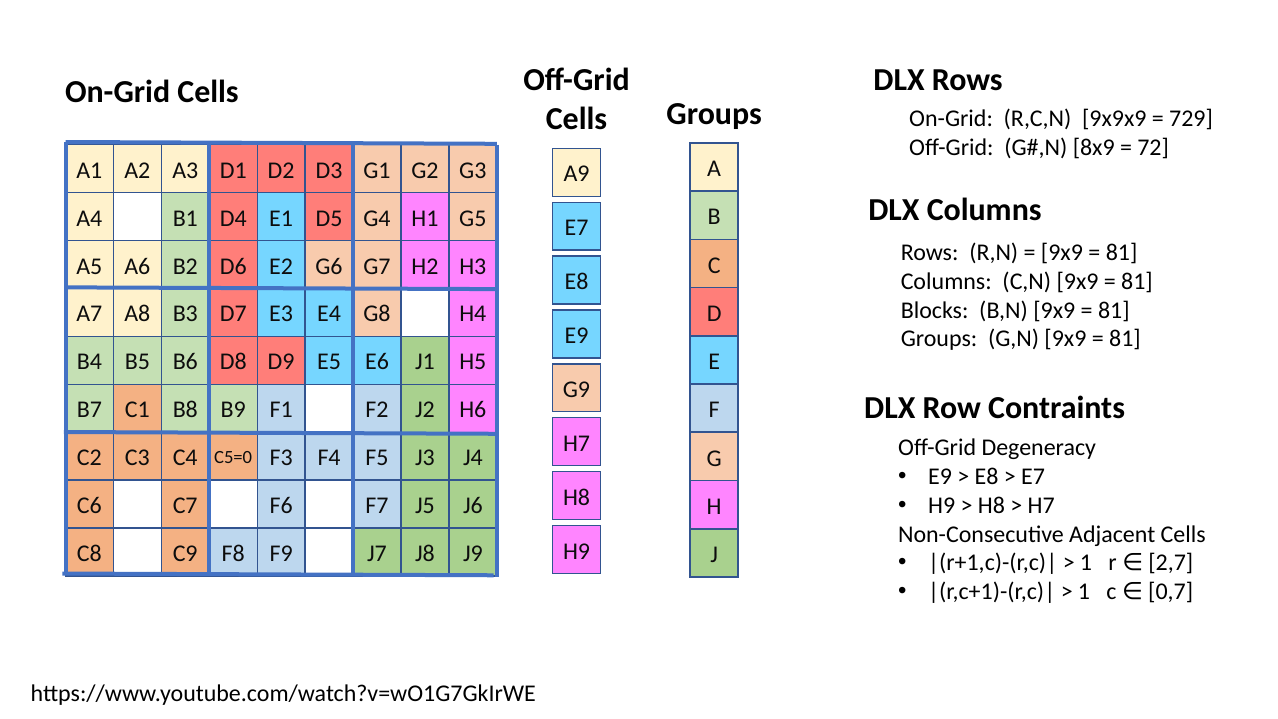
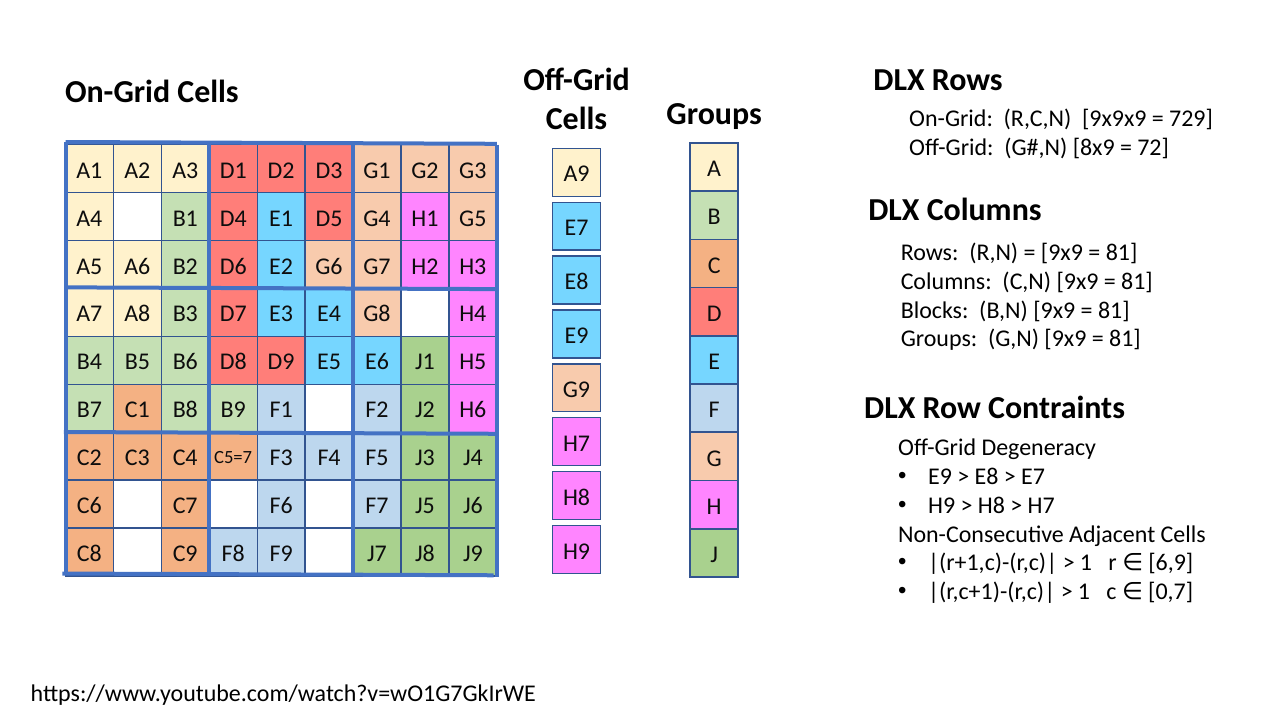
C5=0: C5=0 -> C5=7 (233, 457)
2,7: 2,7 -> 6,9 (1171, 563)
